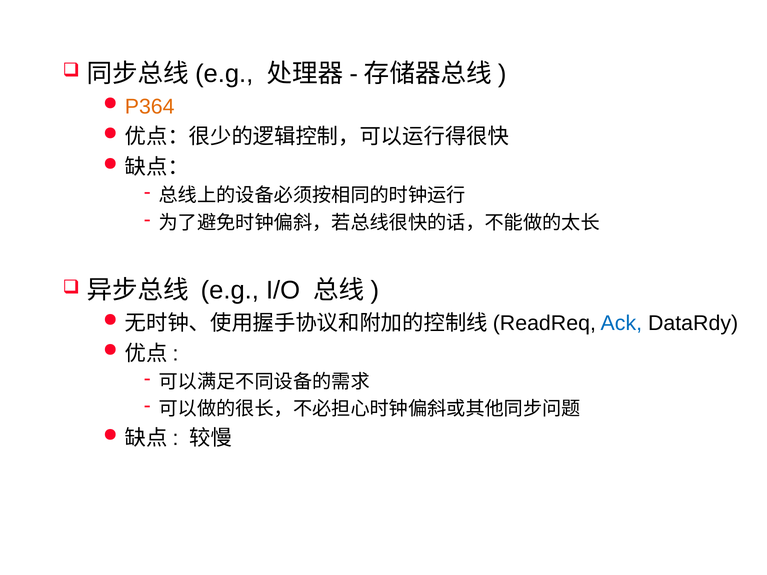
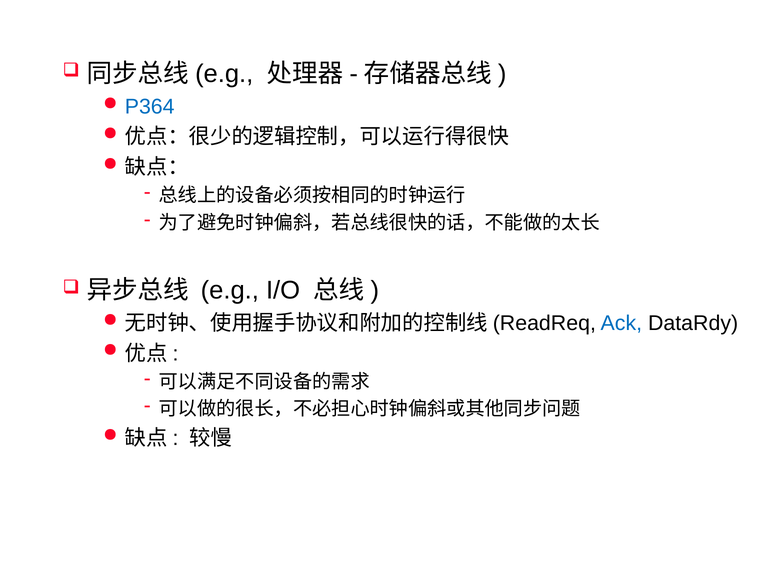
P364 colour: orange -> blue (150, 107)
